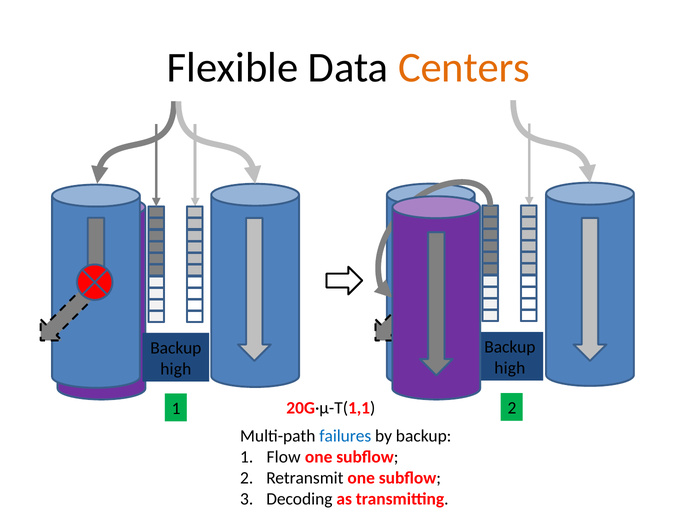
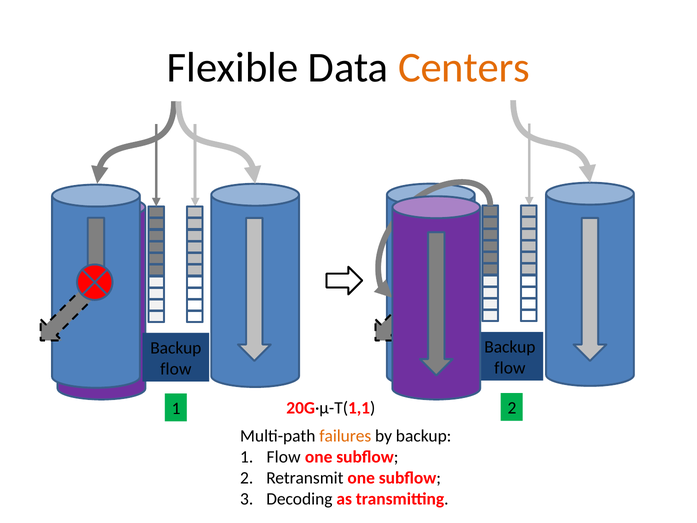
high: high -> flow (510, 368)
high: high -> flow (176, 369)
failures colour: blue -> orange (345, 436)
